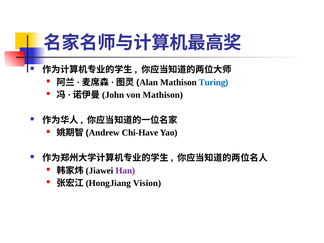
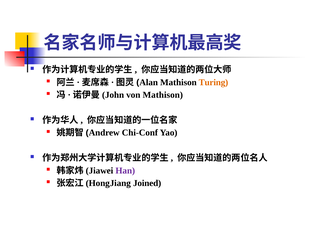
Turing colour: blue -> orange (213, 82)
Chi-Have: Chi-Have -> Chi-Conf (140, 133)
Vision: Vision -> Joined (147, 183)
